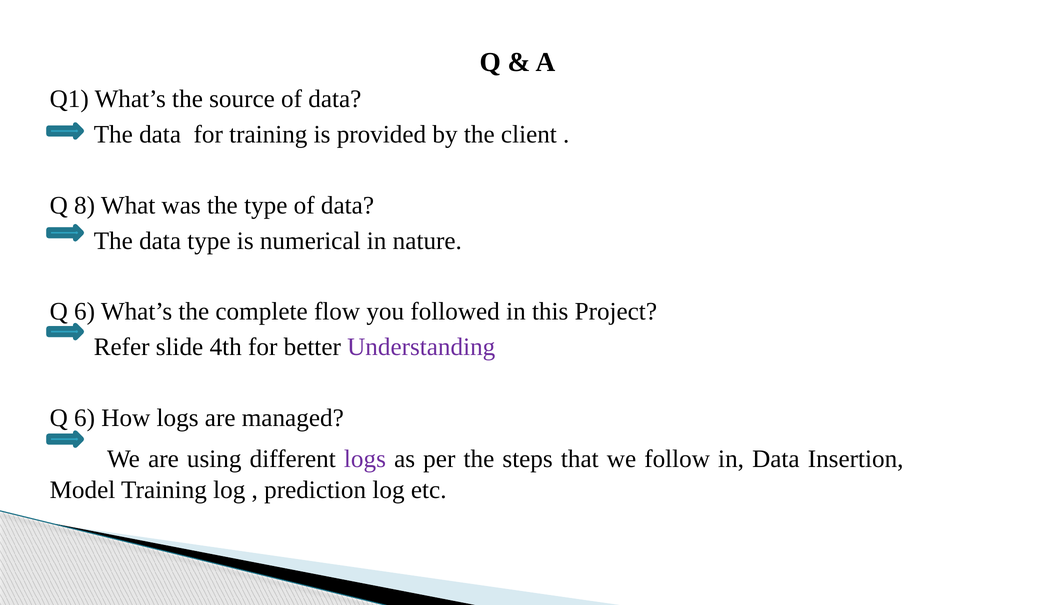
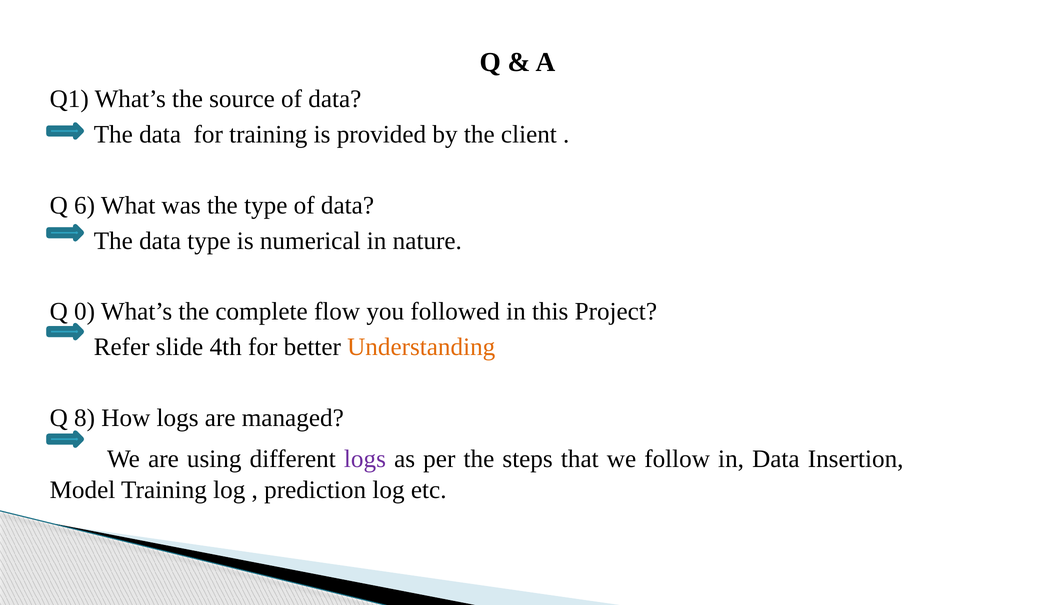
8: 8 -> 6 (85, 205)
6: 6 -> 0 (85, 311)
Understanding colour: purple -> orange (421, 347)
6: 6 -> 8 (85, 418)
